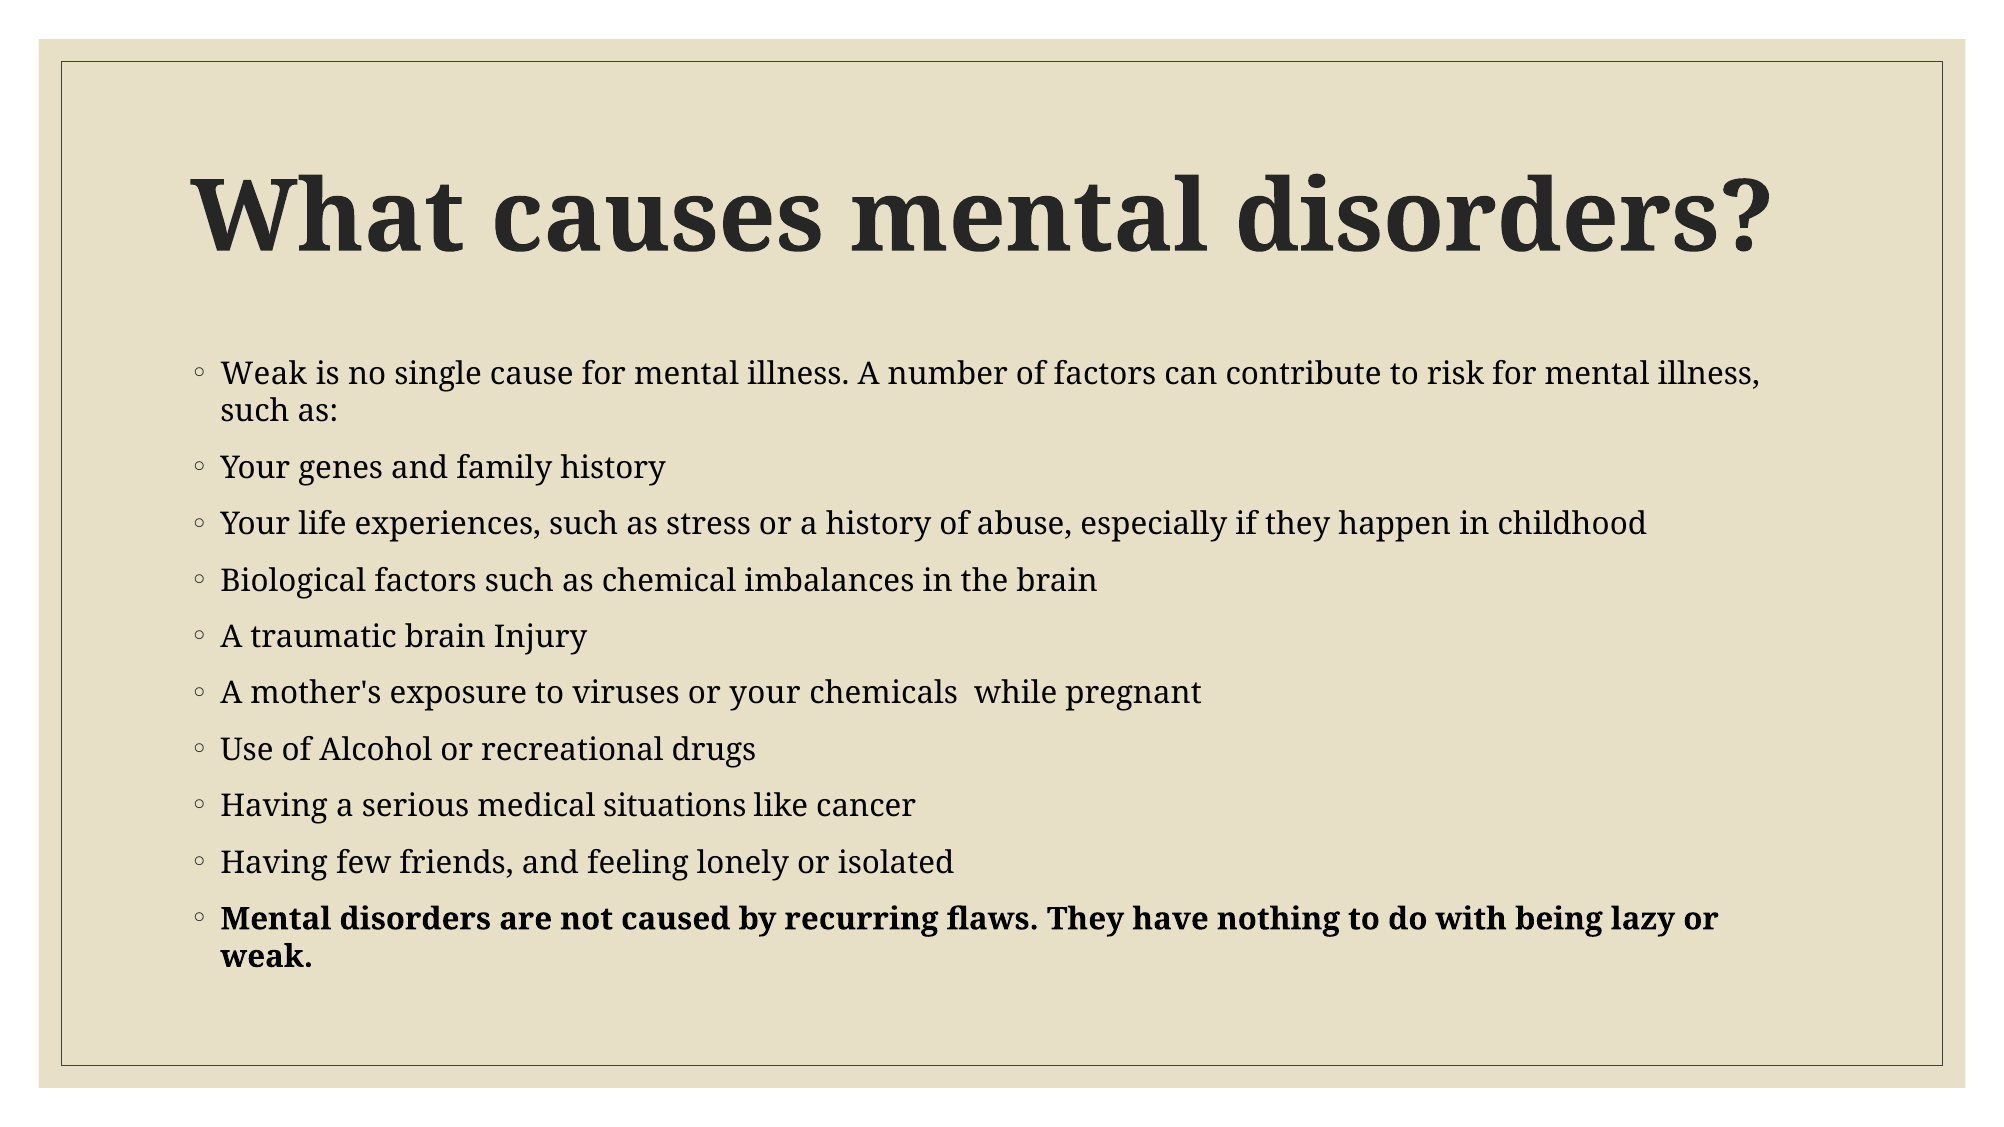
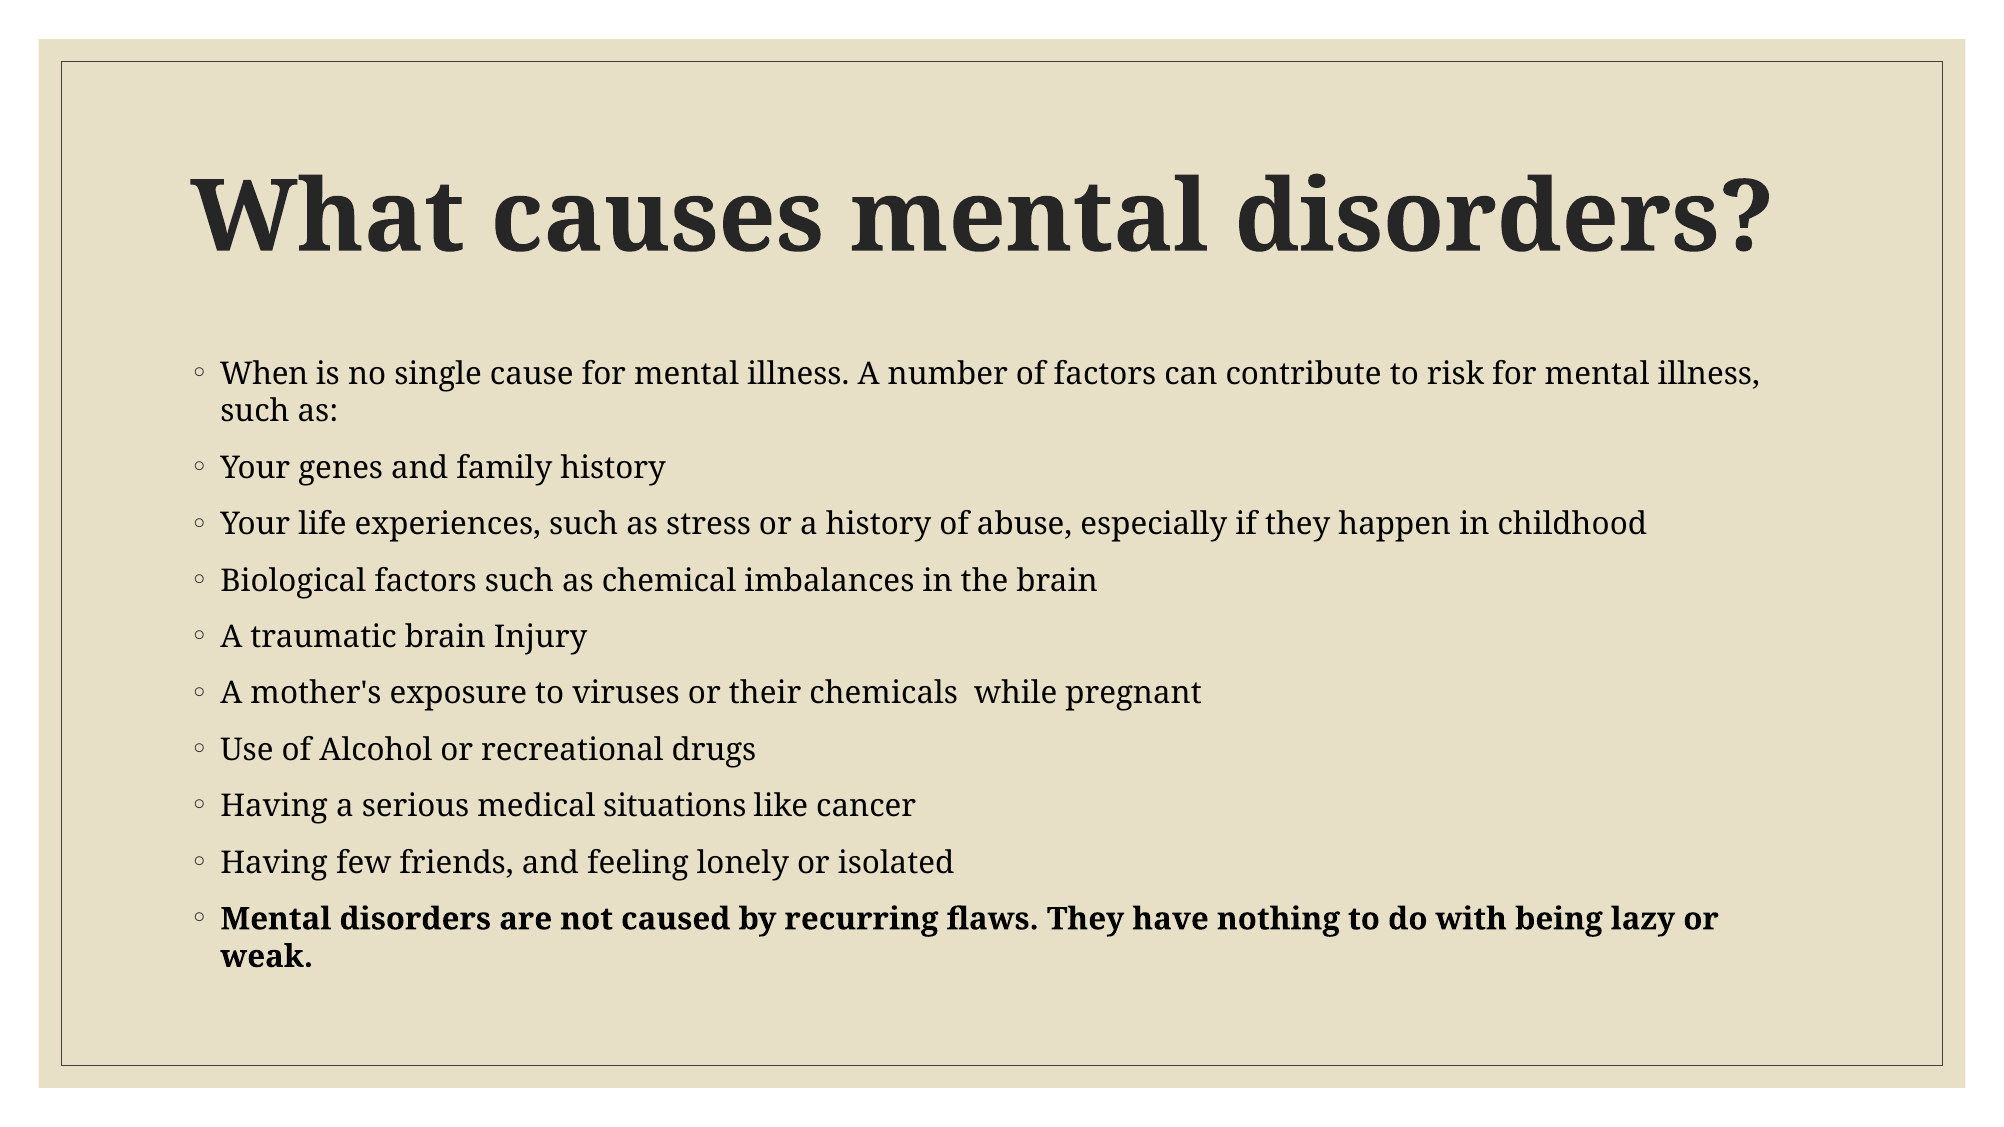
Weak: Weak -> When (264, 374)
or your: your -> their (765, 694)
